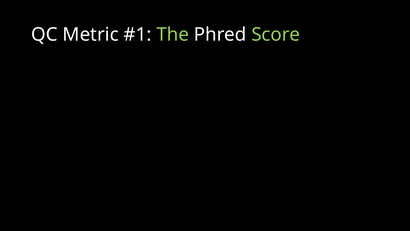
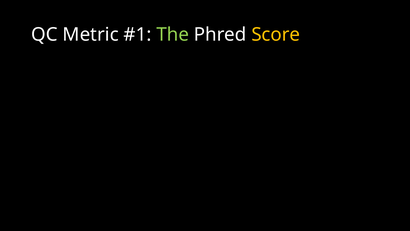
Score colour: light green -> yellow (276, 34)
